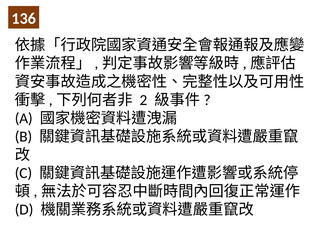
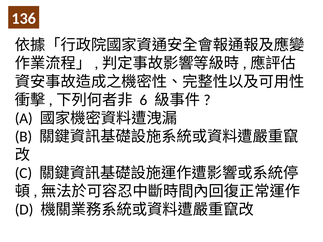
2: 2 -> 6 (143, 100)
